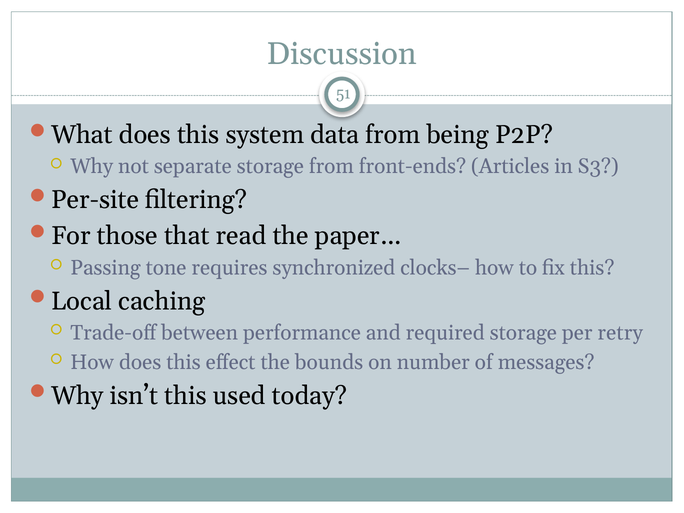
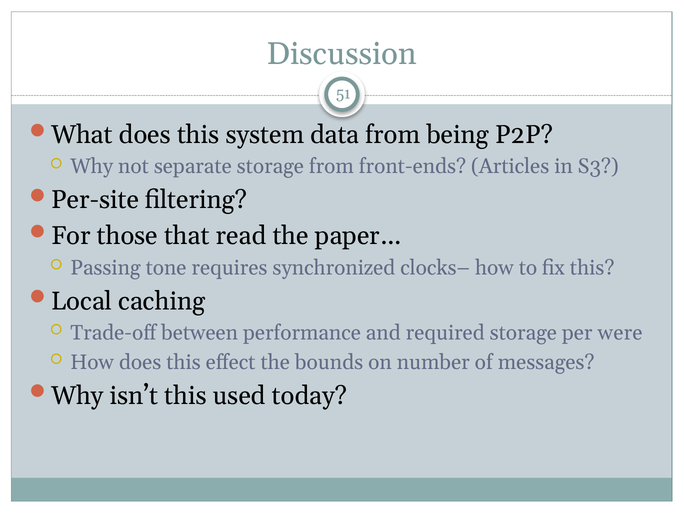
retry: retry -> were (620, 333)
